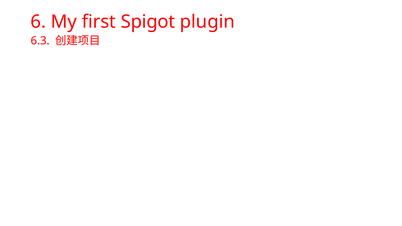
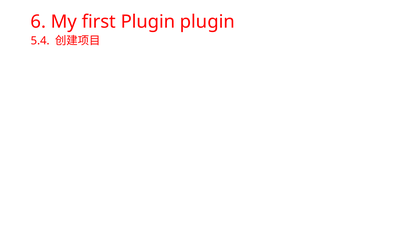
first Spigot: Spigot -> Plugin (148, 22)
6.3: 6.3 -> 5.4 (40, 41)
